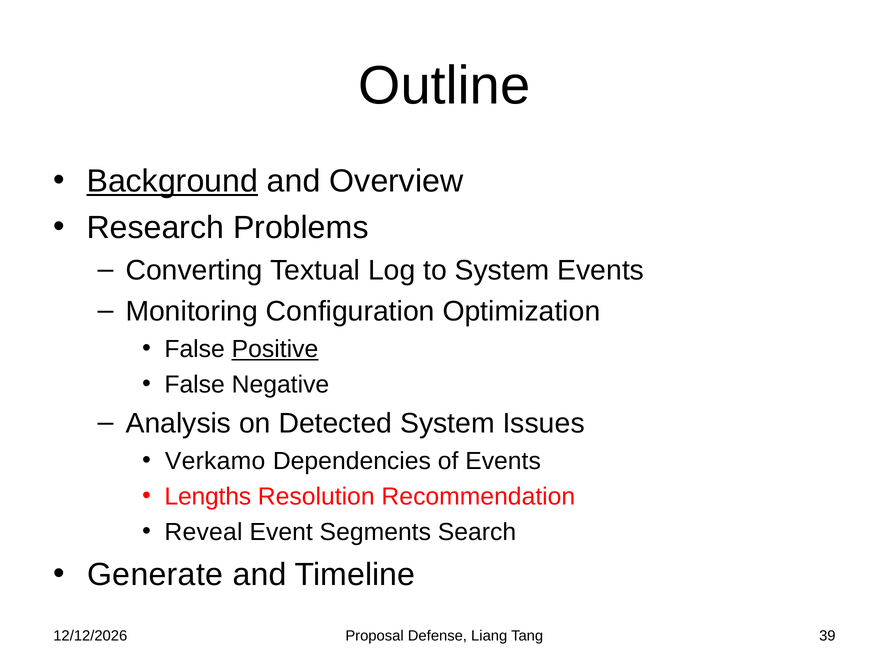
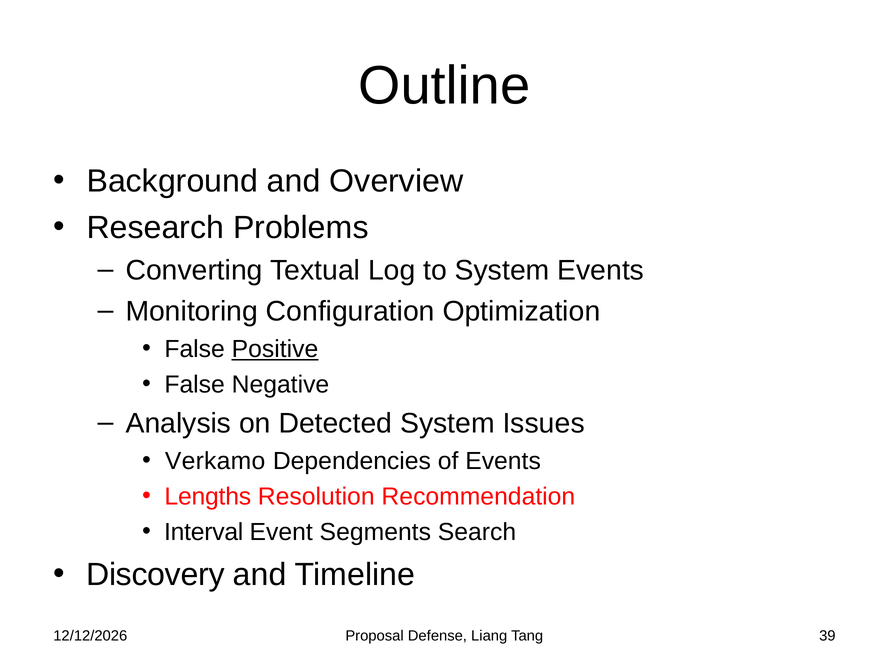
Background underline: present -> none (172, 182)
Reveal: Reveal -> Interval (204, 533)
Generate: Generate -> Discovery (155, 575)
